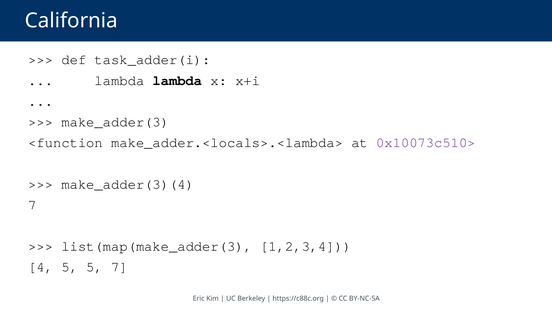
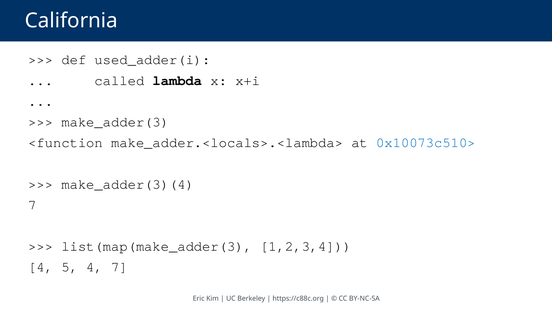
task_adder(i: task_adder(i -> used_adder(i (153, 60)
lambda: lambda -> called (119, 80)
0x10073c510> colour: purple -> blue (426, 142)
5 5: 5 -> 4 (95, 267)
